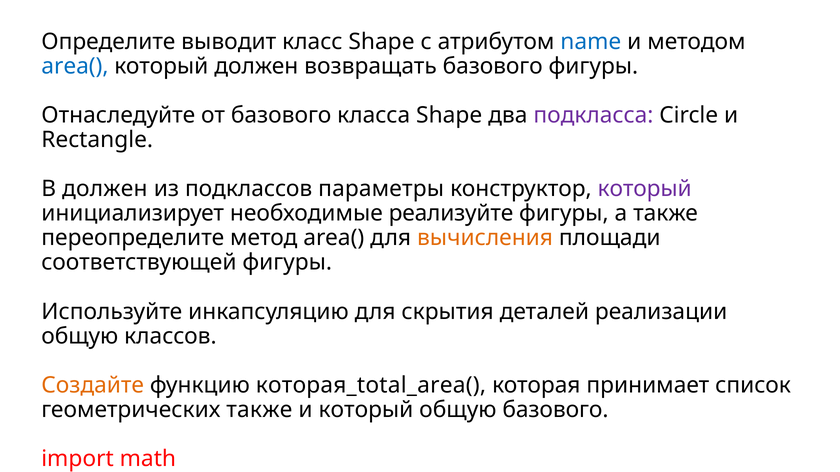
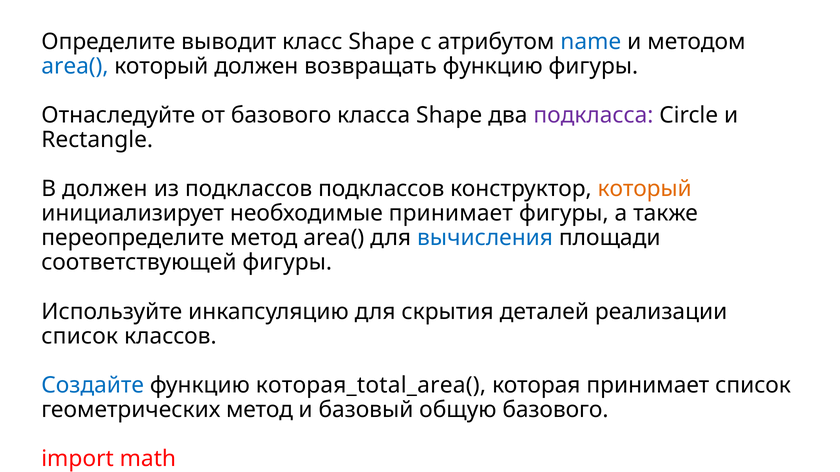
возвращать базового: базового -> функцию (493, 66)
подклассов параметры: параметры -> подклассов (381, 189)
который colour: purple -> orange (645, 189)
необходимые реализуйте: реализуйте -> принимает (451, 214)
вычисления colour: orange -> blue (485, 238)
общую: общую -> список (80, 336)
Создайте colour: orange -> blue (93, 386)
геометрических также: также -> метод (260, 410)
и который: который -> базовый (366, 410)
